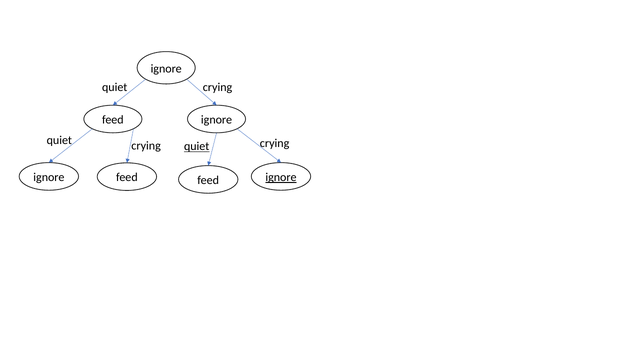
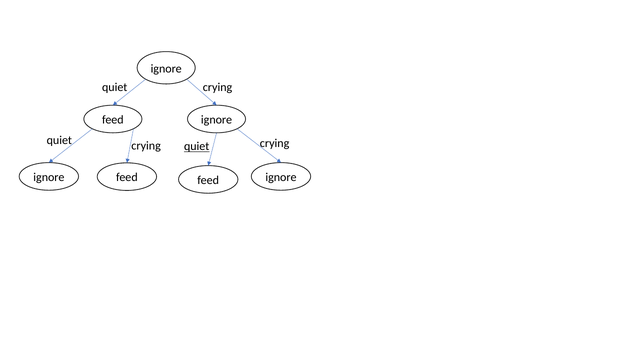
ignore underline: present -> none (281, 177)
